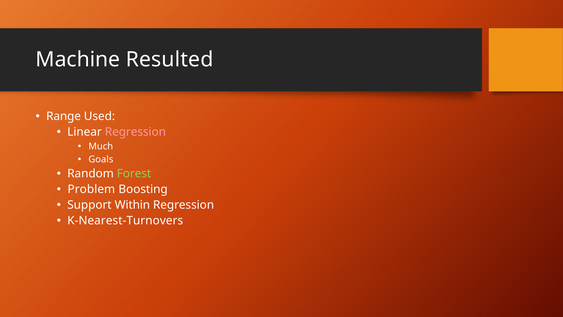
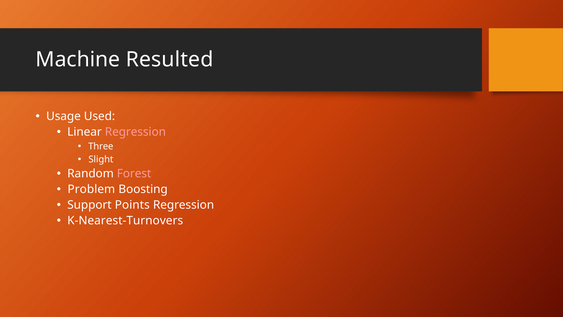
Range: Range -> Usage (64, 116)
Much: Much -> Three (101, 146)
Goals: Goals -> Slight (101, 159)
Forest colour: light green -> pink (134, 174)
Within: Within -> Points (132, 205)
